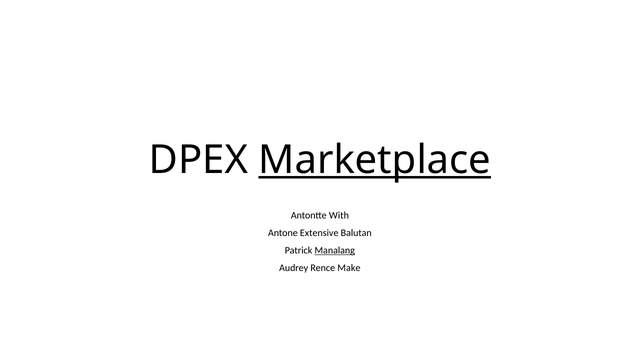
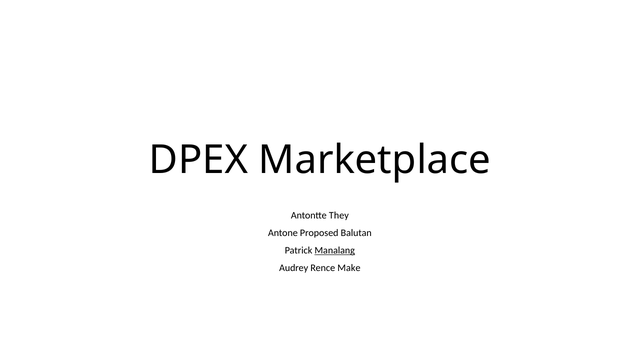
Marketplace underline: present -> none (375, 160)
With: With -> They (339, 215)
Extensive: Extensive -> Proposed (319, 233)
